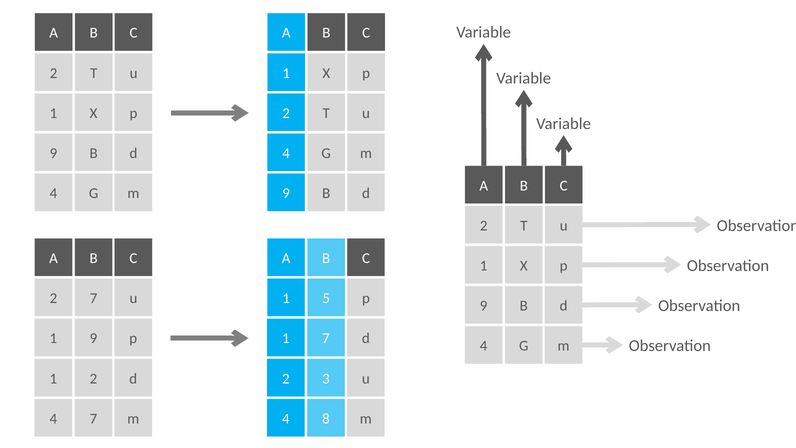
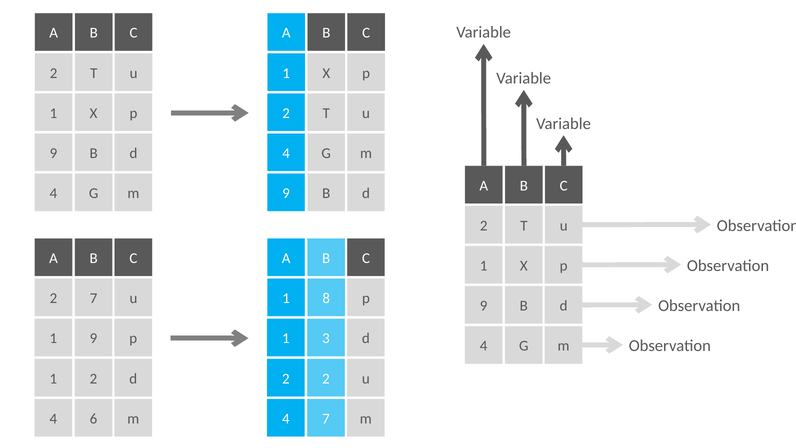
5: 5 -> 8 (326, 298)
1 7: 7 -> 3 (326, 338)
2 3: 3 -> 2 (326, 378)
4 7: 7 -> 6 (93, 419)
4 8: 8 -> 7 (326, 419)
